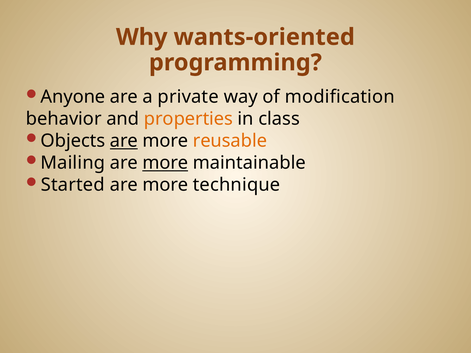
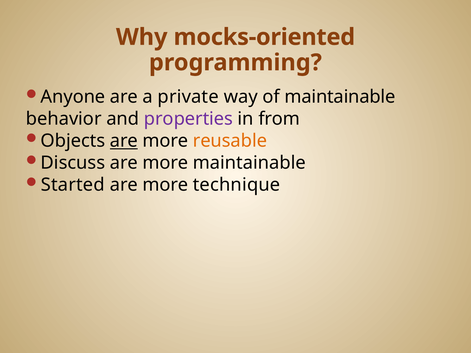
wants-oriented: wants-oriented -> mocks-oriented (264, 37)
of modification: modification -> maintainable (340, 97)
properties colour: orange -> purple (188, 119)
class: class -> from (279, 119)
Mailing: Mailing -> Discuss (73, 163)
more underline: present -> none (165, 163)
